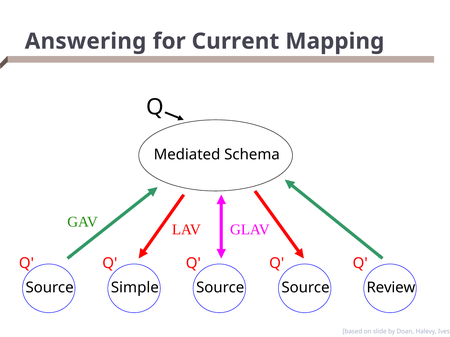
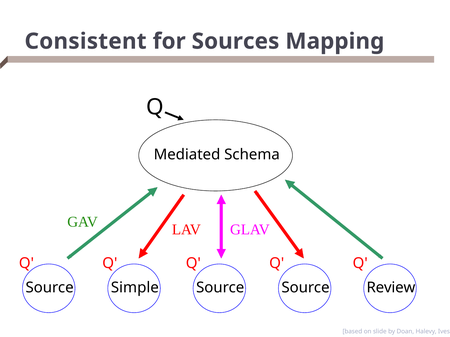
Answering: Answering -> Consistent (86, 41)
Current: Current -> Sources (235, 41)
